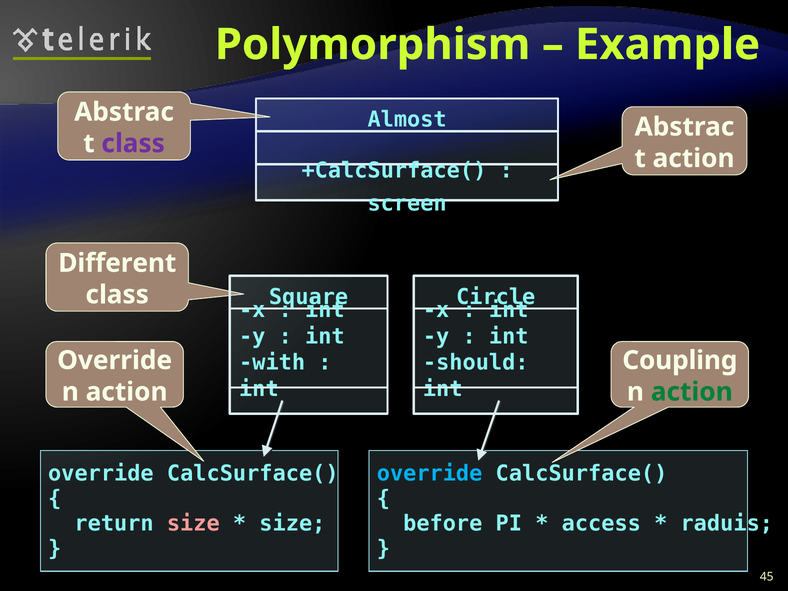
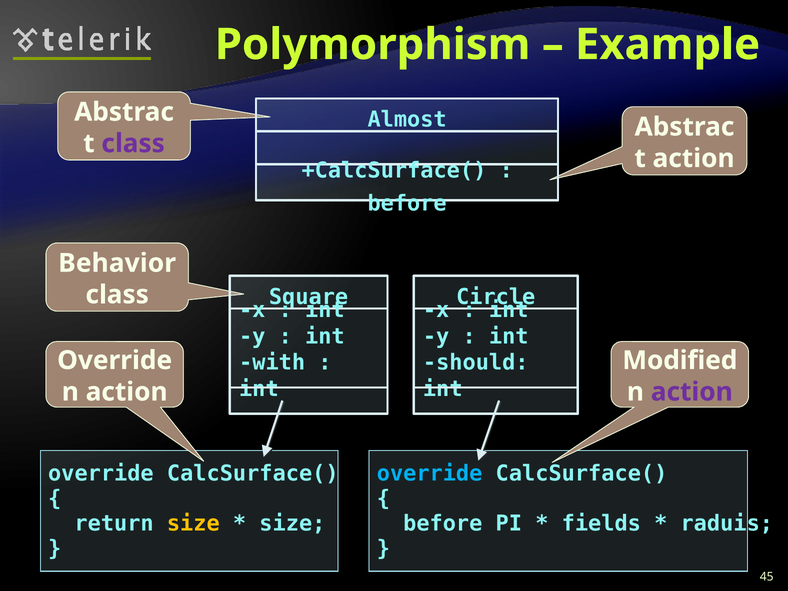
screen: screen -> before (407, 203)
Different: Different -> Behavior (117, 263)
Coupling: Coupling -> Modified (680, 360)
action colour: green -> purple (692, 392)
size colour: pink -> yellow (193, 524)
access: access -> fields (601, 524)
